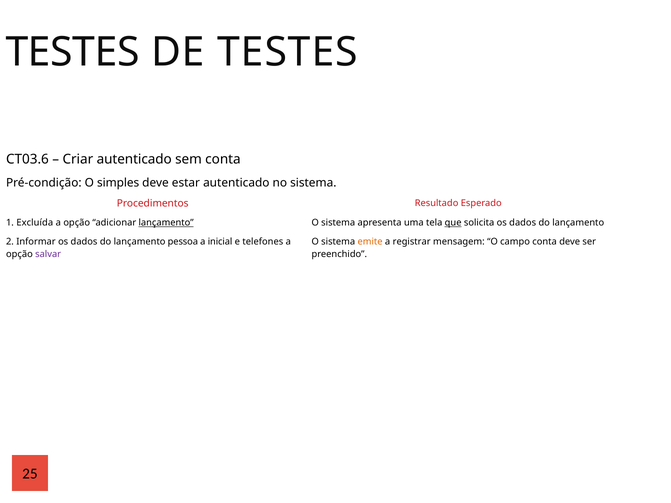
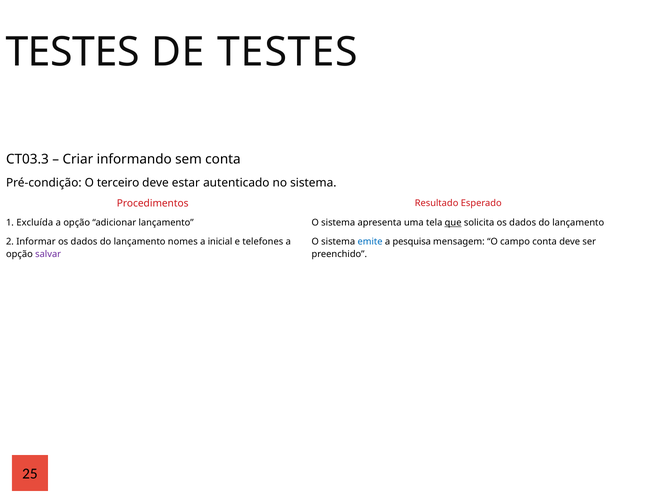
CT03.6: CT03.6 -> CT03.3 (27, 159)
Criar autenticado: autenticado -> informando (134, 159)
simples: simples -> terceiro (118, 183)
lançamento underline: present -> none (166, 223)
pessoa: pessoa -> nomes (183, 242)
emite colour: orange -> blue (370, 242)
registrar: registrar -> pesquisa (412, 242)
